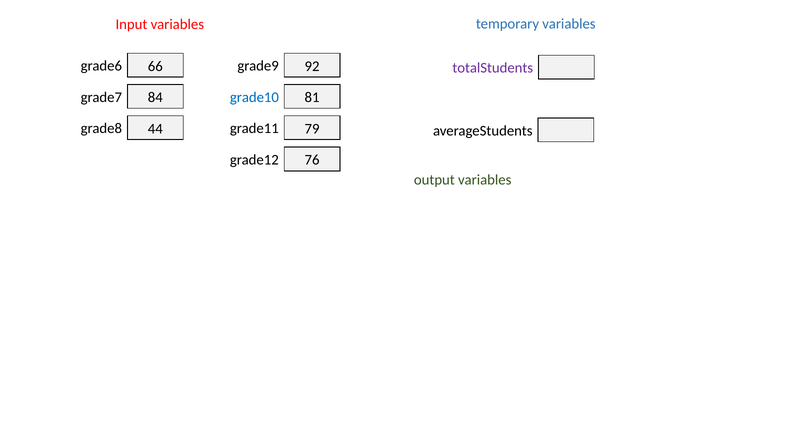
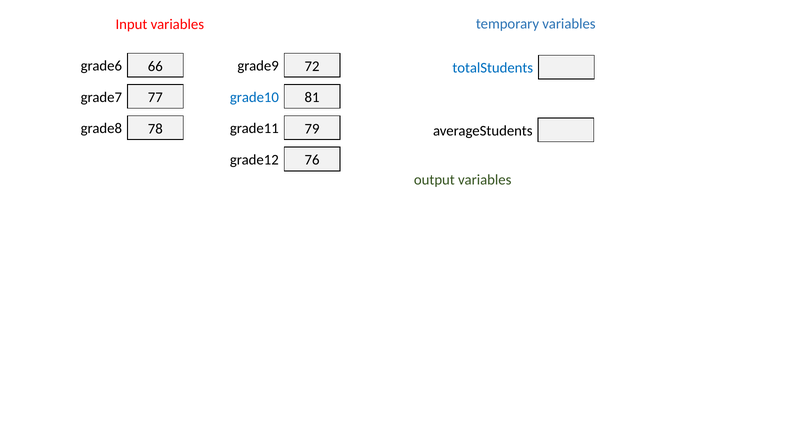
92: 92 -> 72 (312, 66)
totalStudents colour: purple -> blue (493, 68)
84: 84 -> 77 (155, 97)
44: 44 -> 78 (155, 129)
